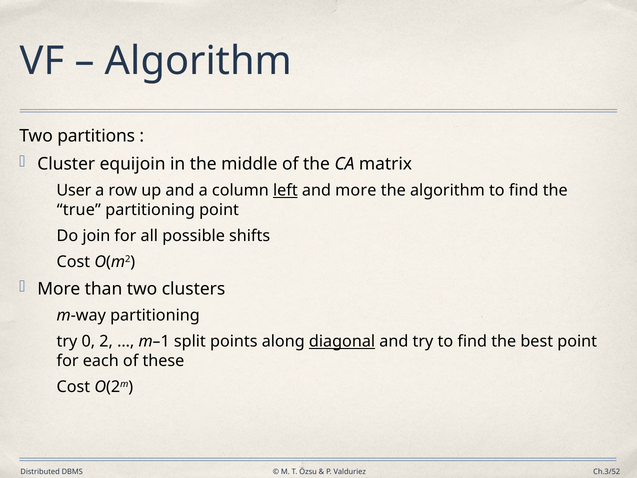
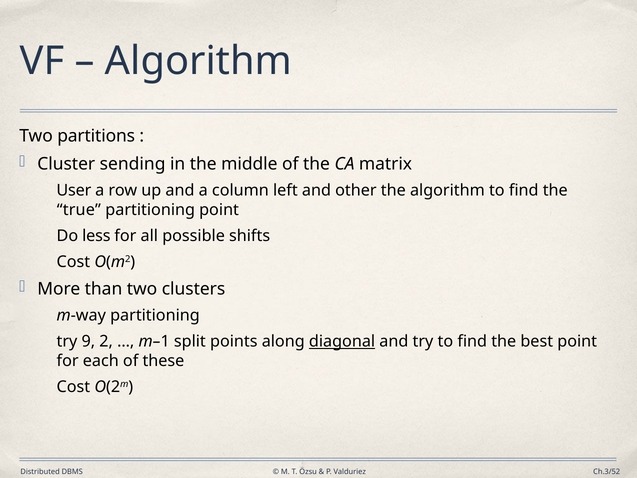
equijoin: equijoin -> sending (133, 164)
left underline: present -> none (285, 191)
and more: more -> other (356, 191)
join: join -> less (96, 236)
0: 0 -> 9 (88, 341)
